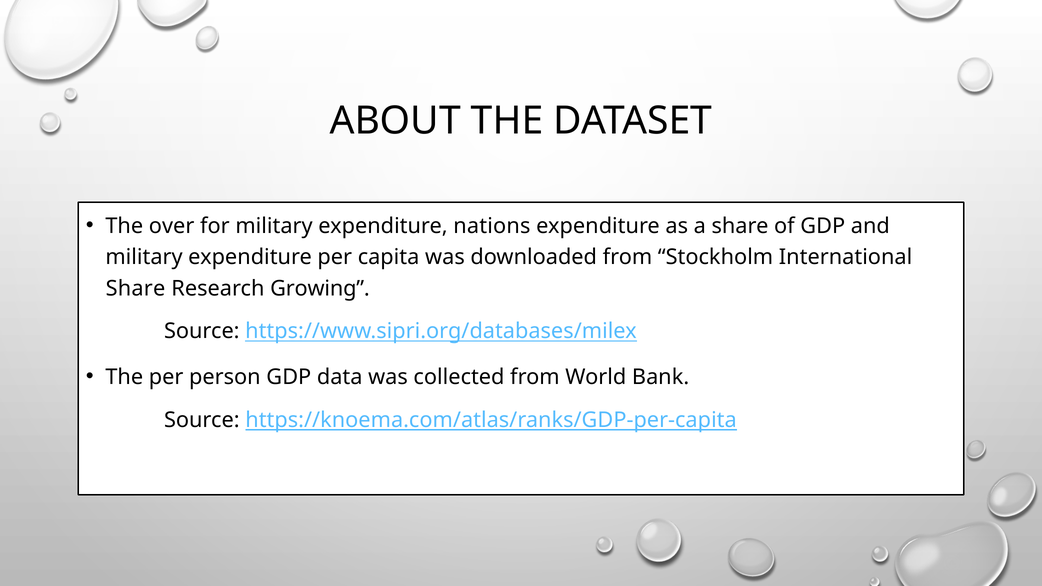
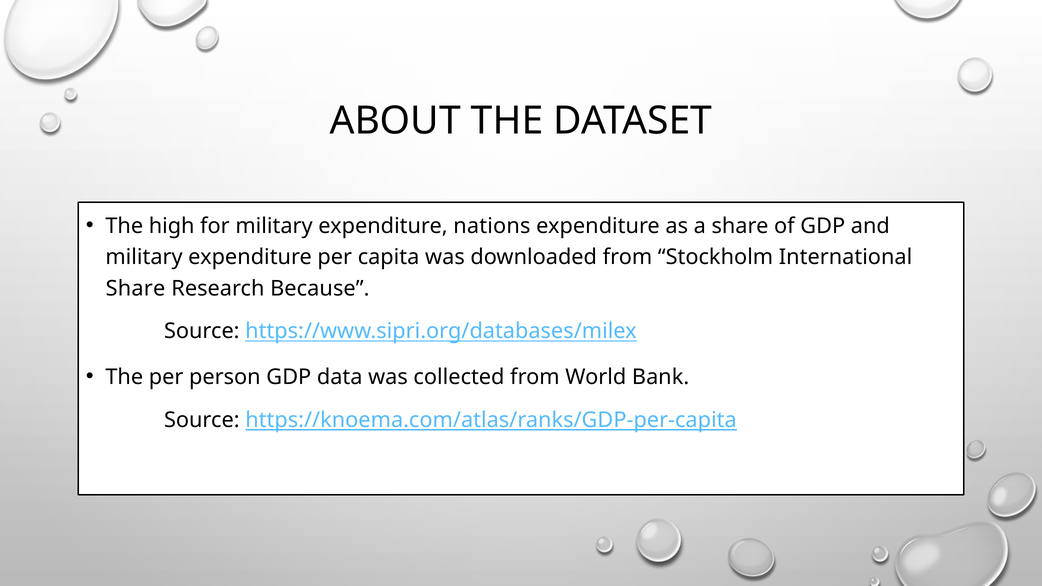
over: over -> high (172, 226)
Growing: Growing -> Because (320, 288)
